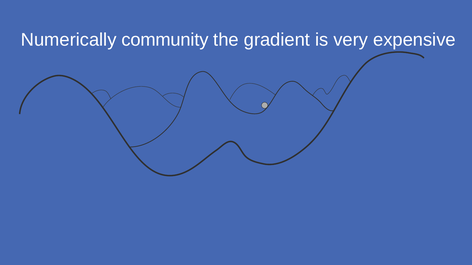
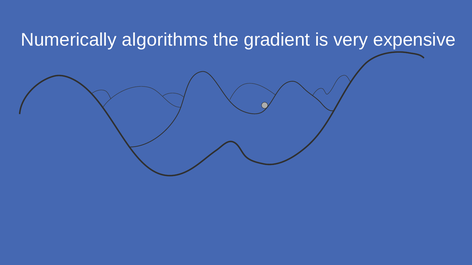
community: community -> algorithms (165, 40)
